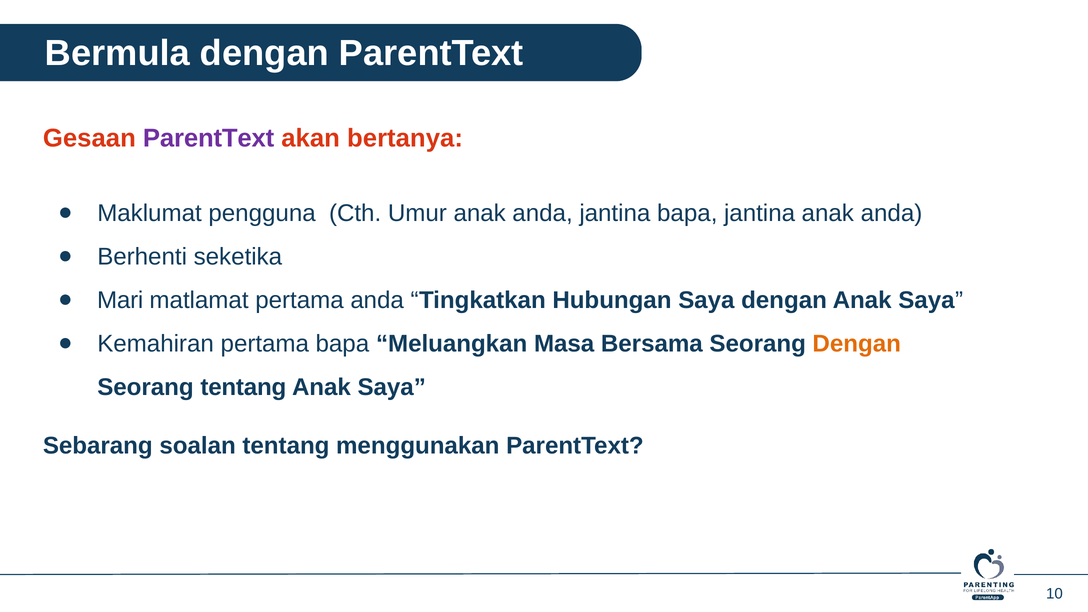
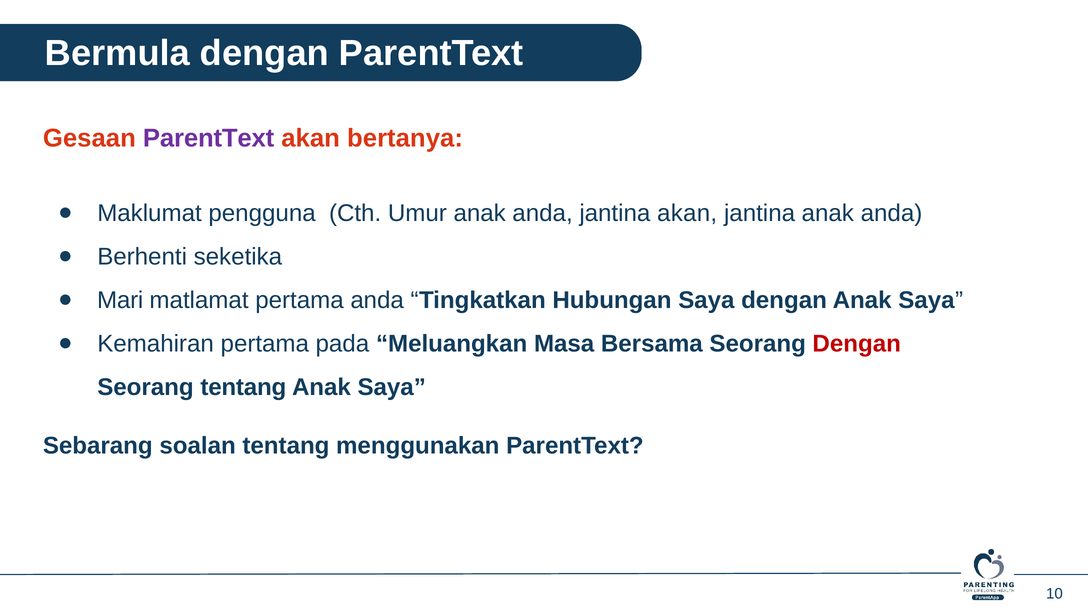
jantina bapa: bapa -> akan (687, 213)
pertama bapa: bapa -> pada (342, 344)
Dengan colour: orange -> red (857, 344)
